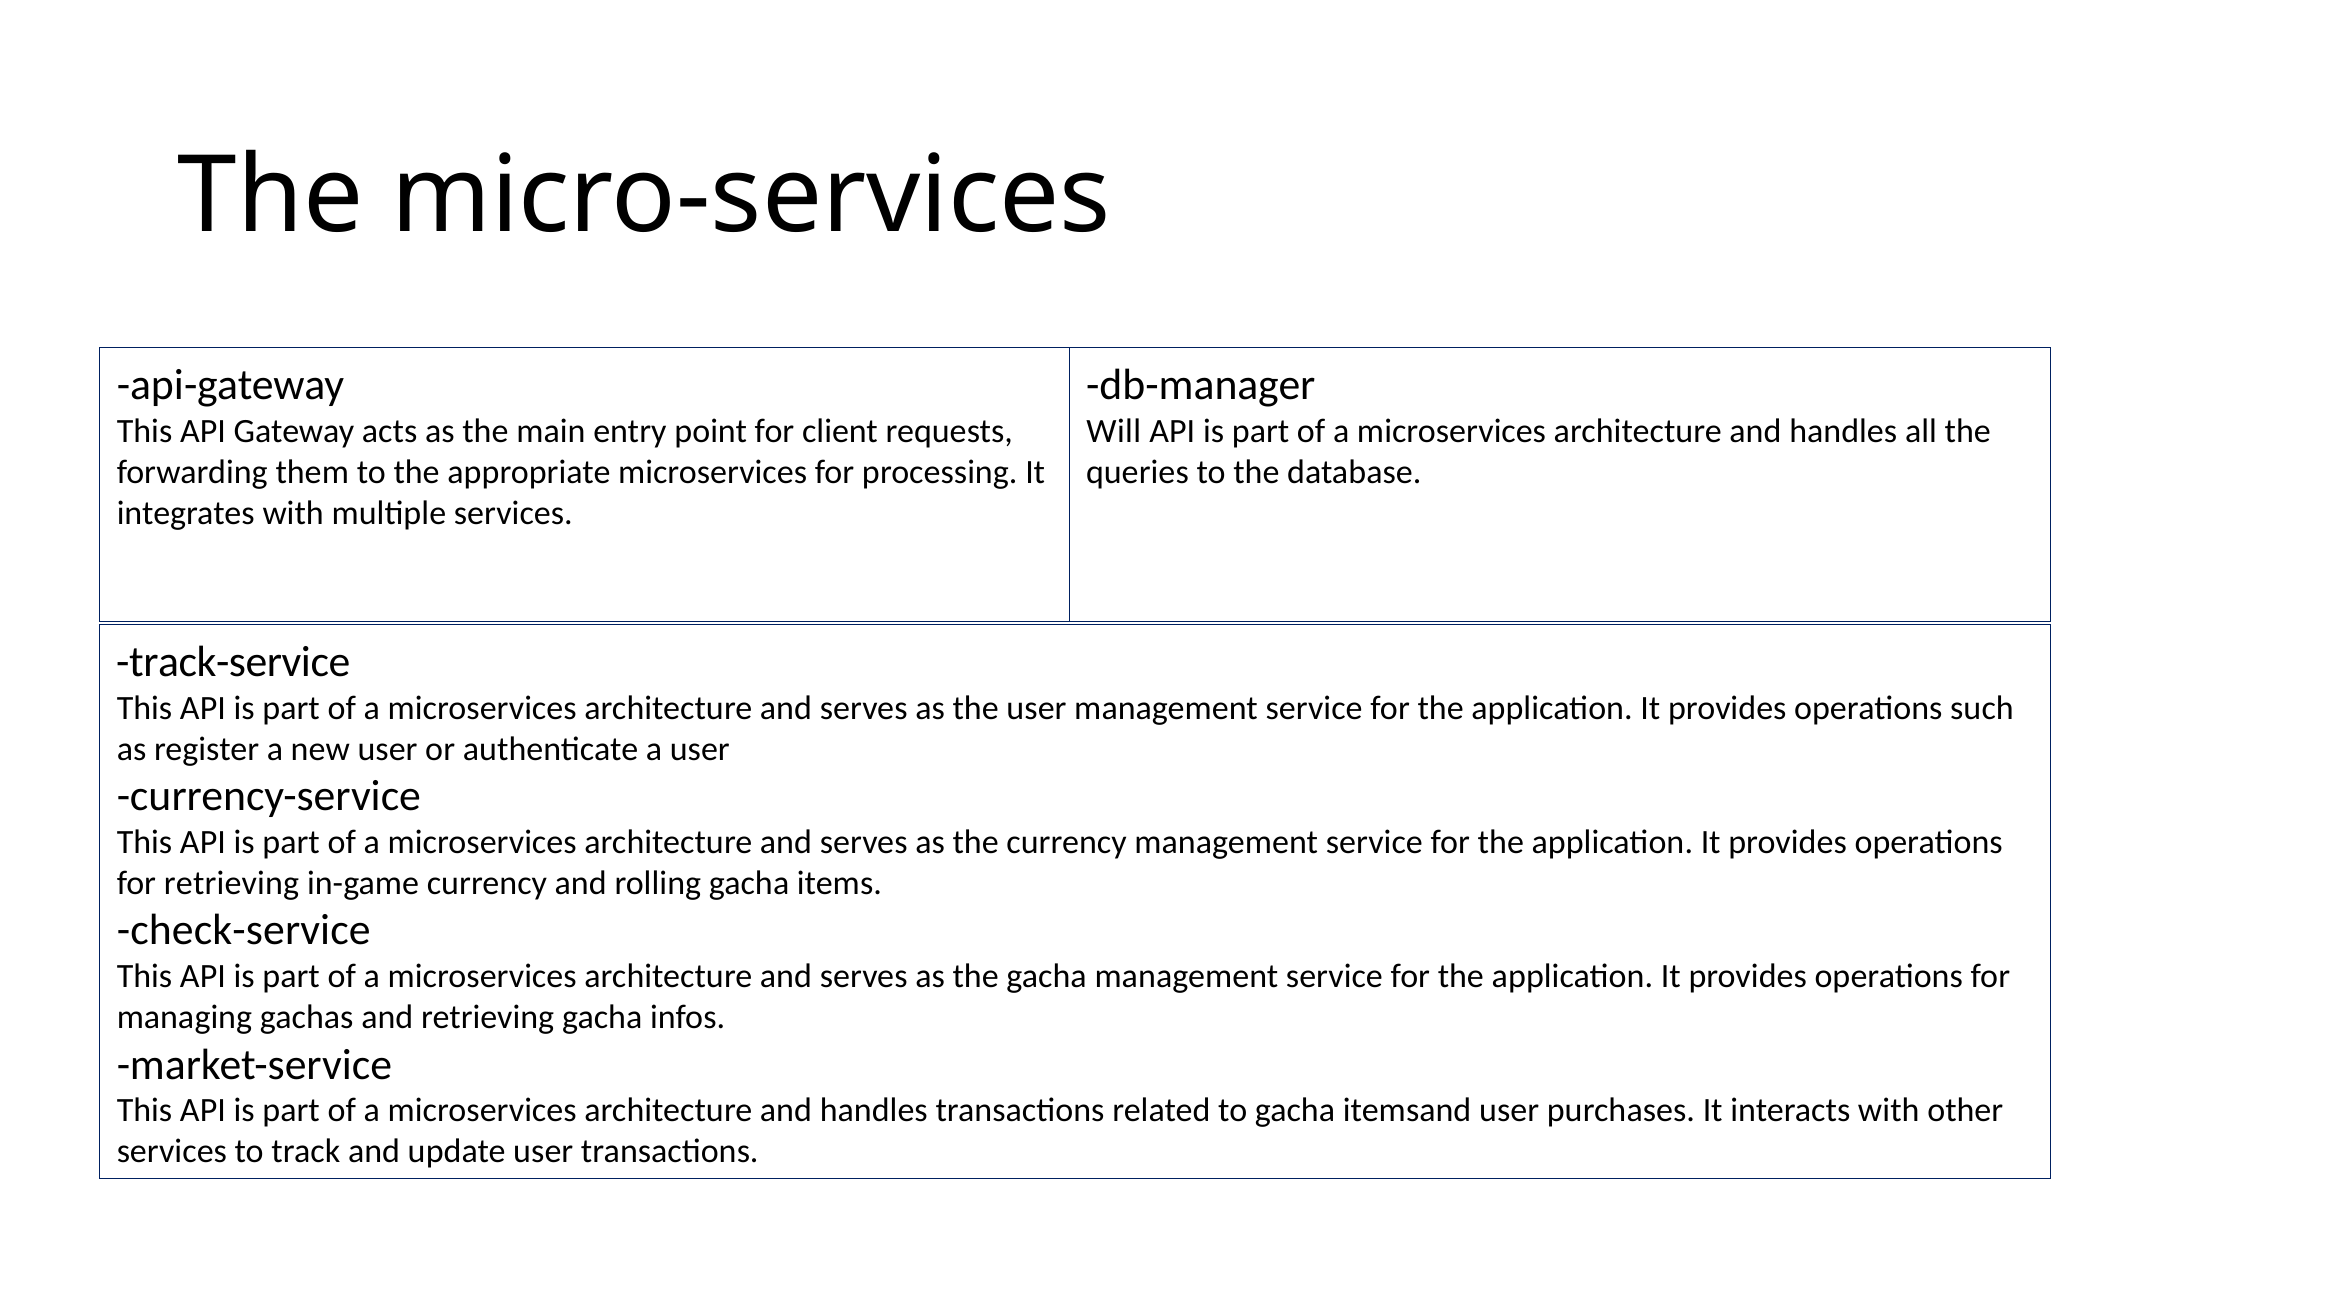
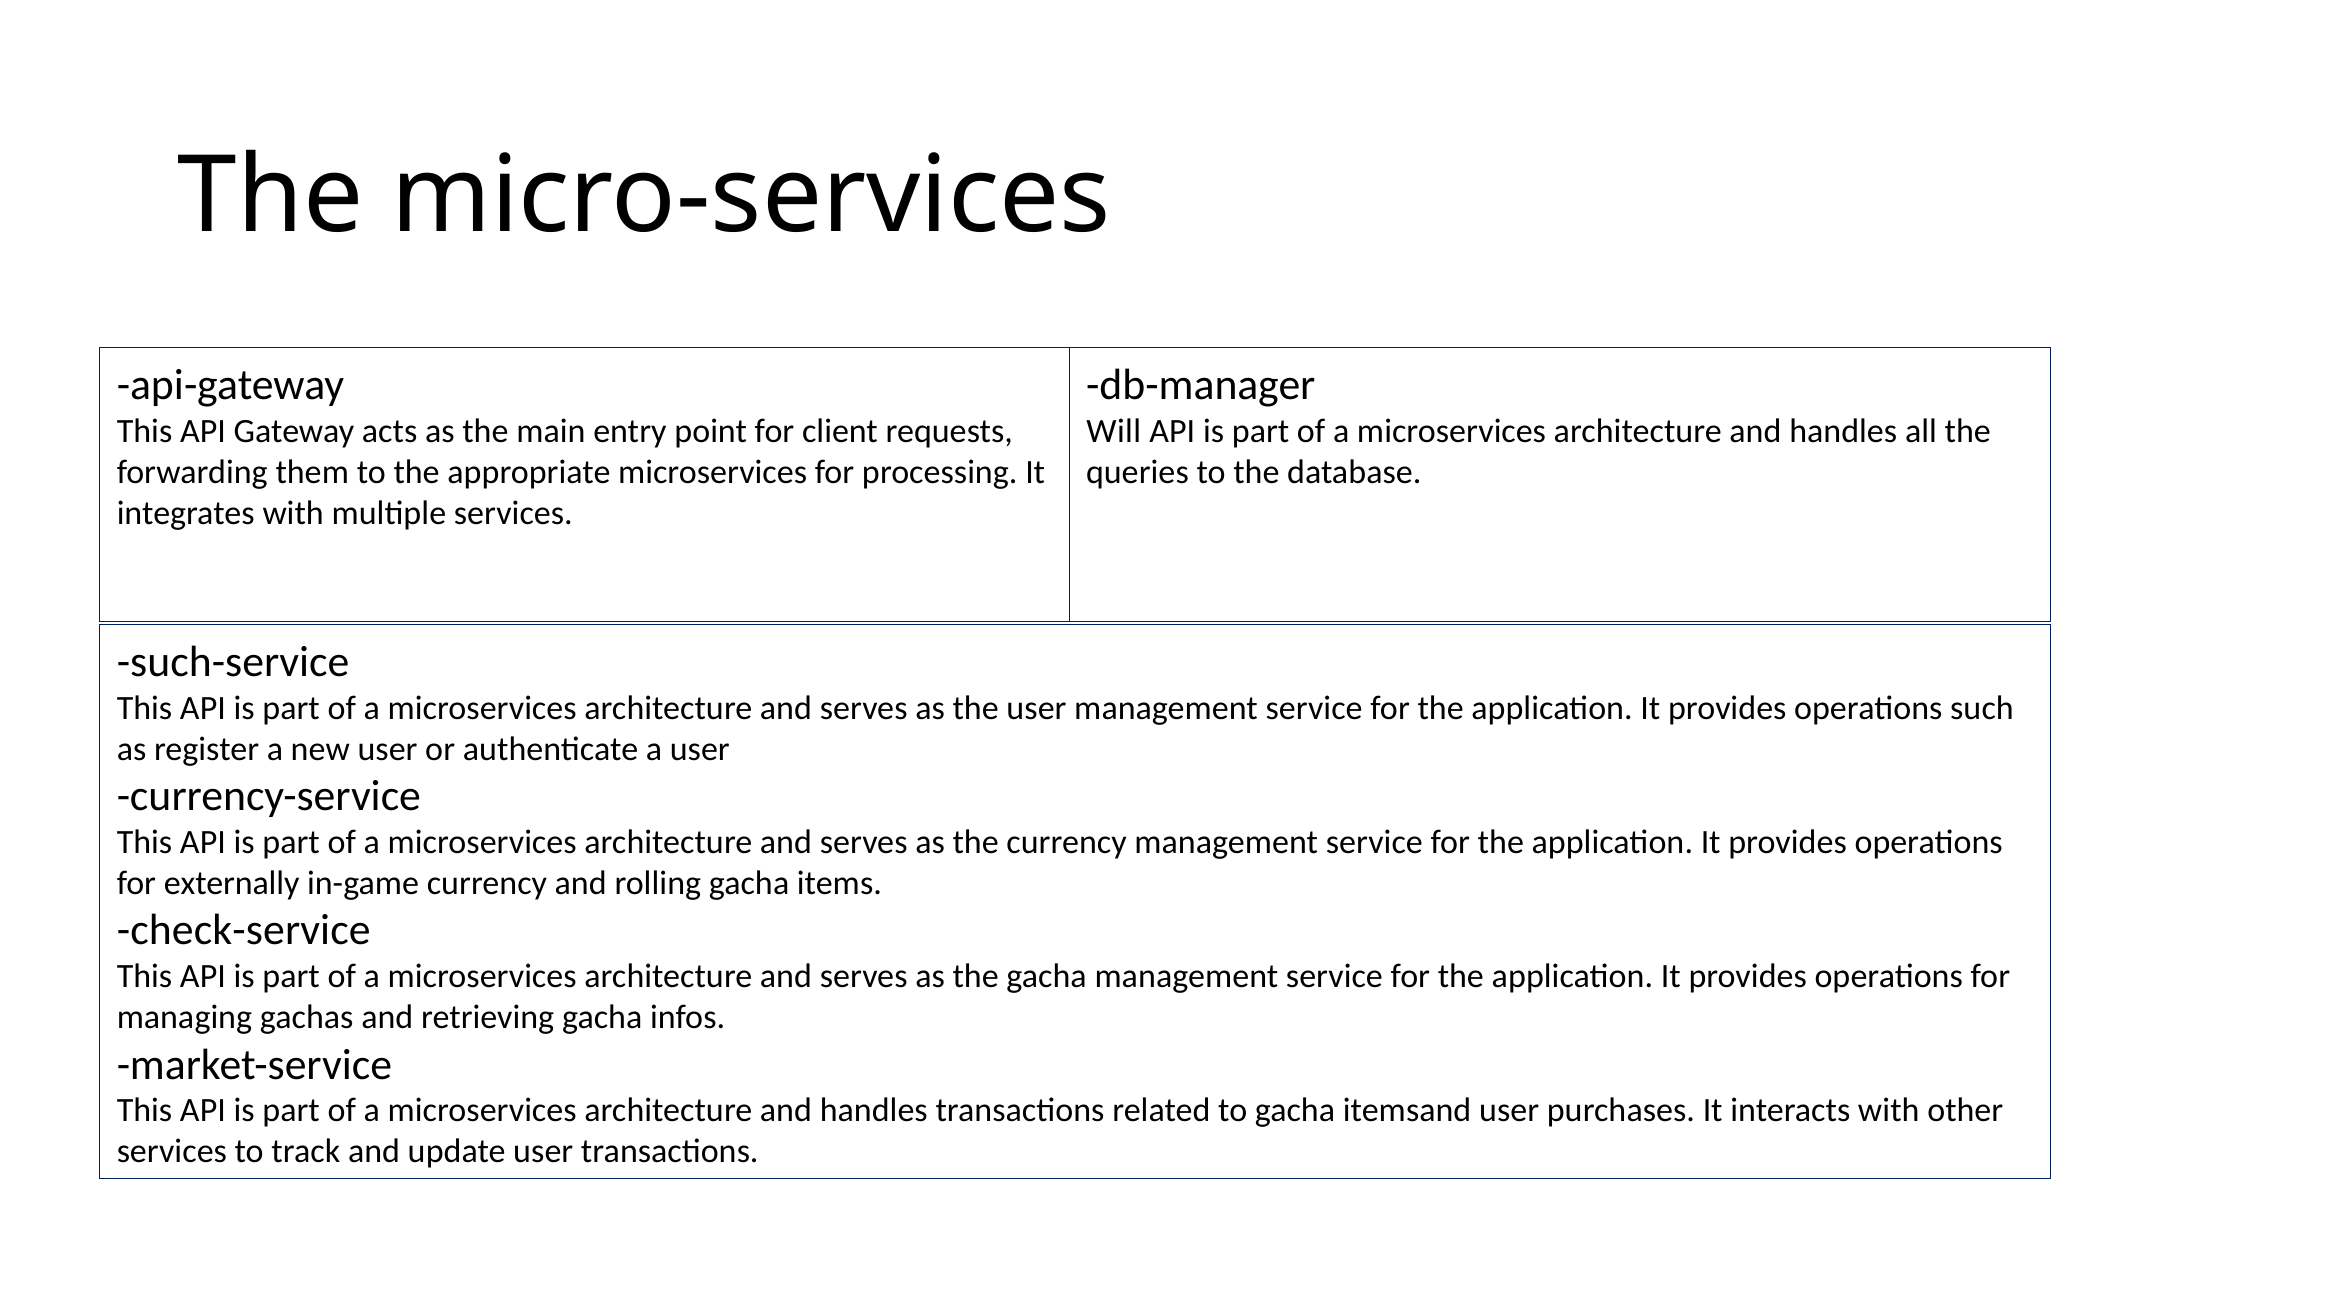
track-service: track-service -> such-service (233, 662)
for retrieving: retrieving -> externally (232, 883)
